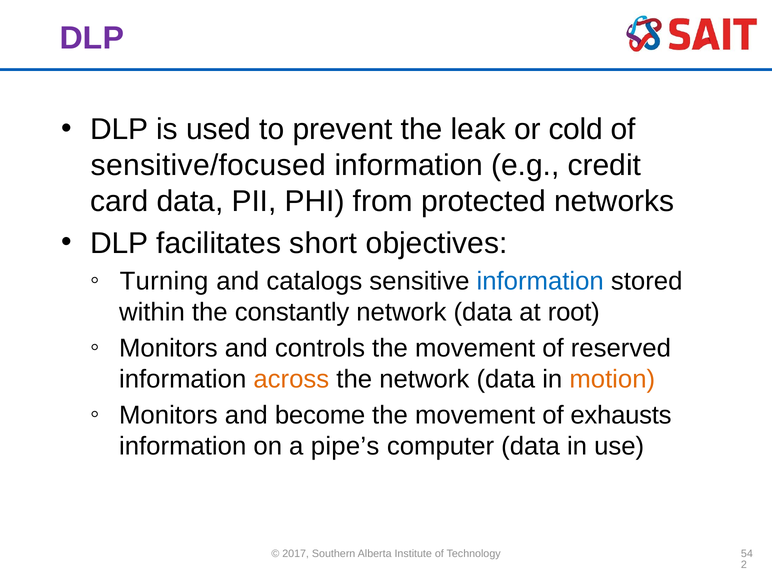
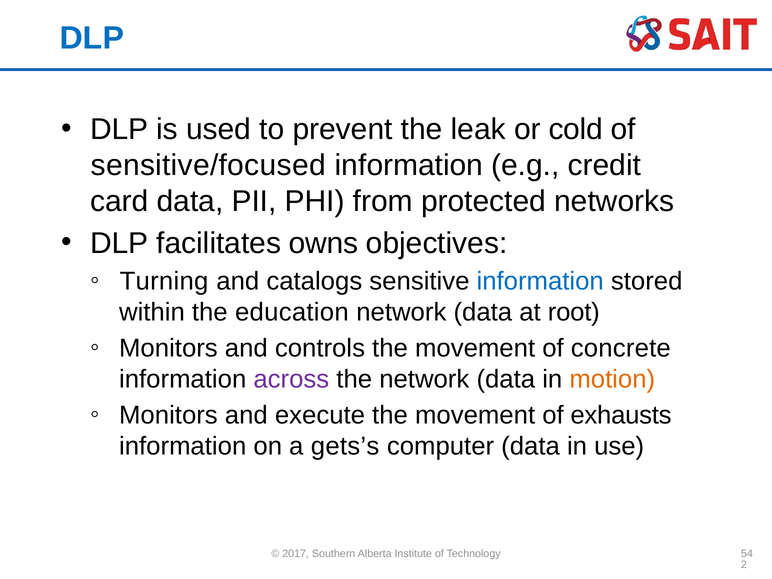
DLP colour: purple -> blue (92, 38)
short: short -> owns (324, 243)
constantly: constantly -> education (292, 312)
reserved: reserved -> concrete (621, 348)
across colour: orange -> purple (291, 379)
become: become -> execute (320, 415)
pipe’s: pipe’s -> gets’s (345, 446)
